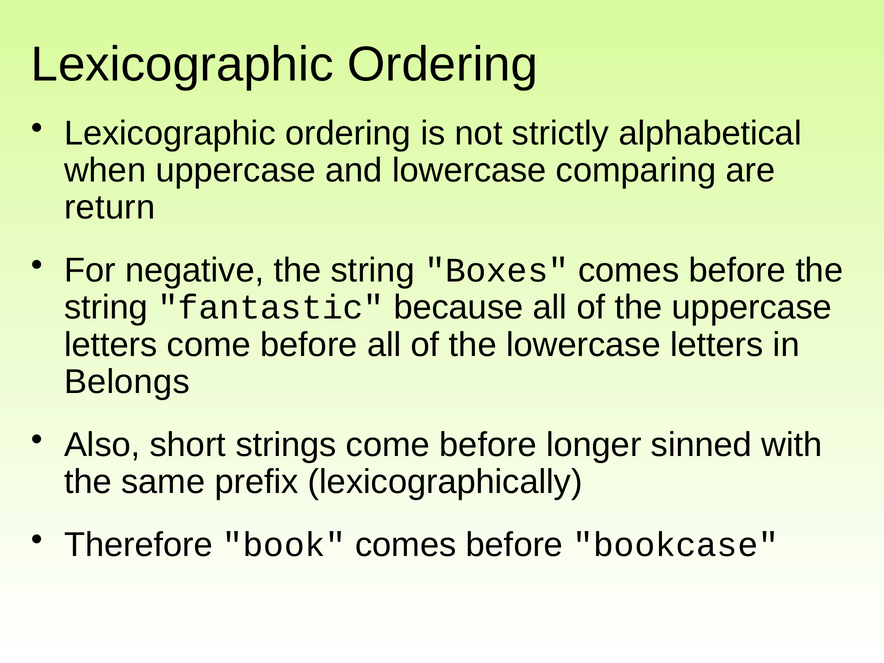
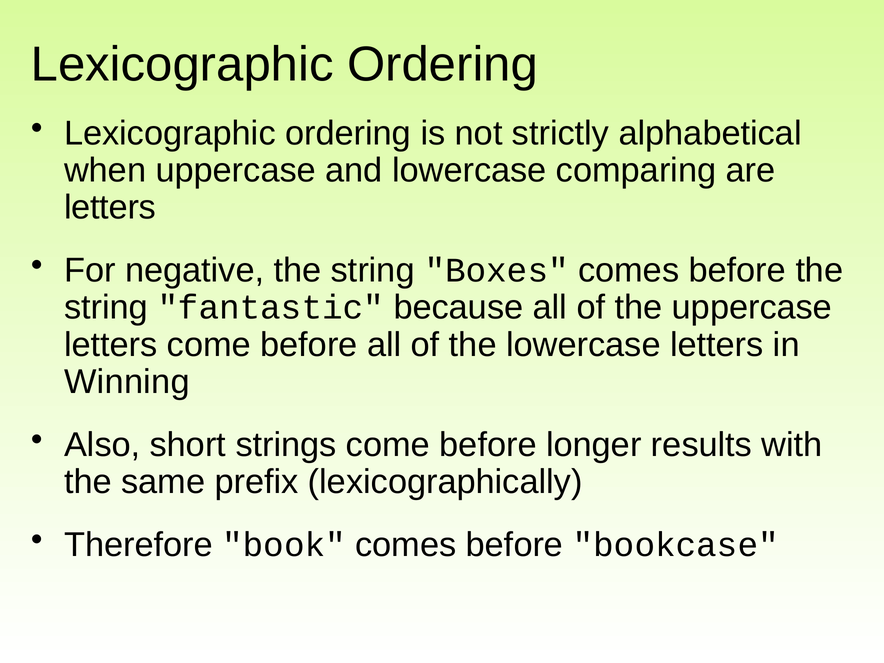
return: return -> letters (110, 208)
Belongs: Belongs -> Winning (127, 382)
sinned: sinned -> results (702, 445)
